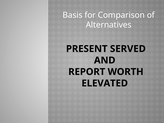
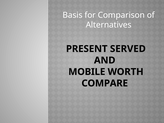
REPORT: REPORT -> MOBILE (87, 72)
ELEVATED: ELEVATED -> COMPARE (105, 83)
